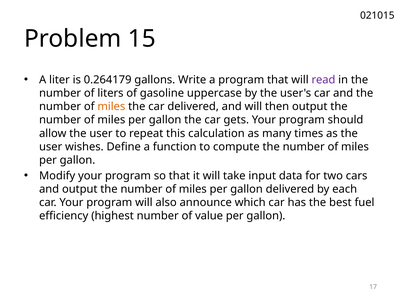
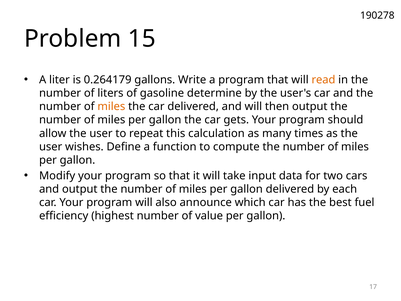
021015: 021015 -> 190278 (377, 15)
read colour: purple -> orange (323, 80)
uppercase: uppercase -> determine (214, 93)
